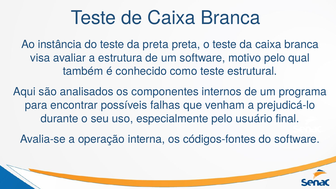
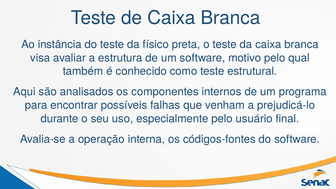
da preta: preta -> físico (156, 44)
